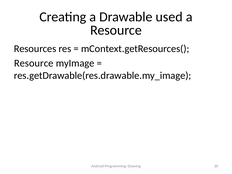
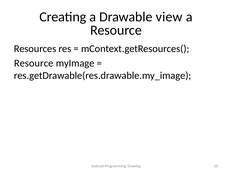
used: used -> view (169, 17)
